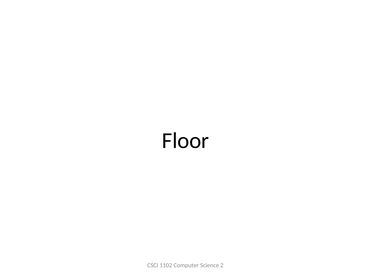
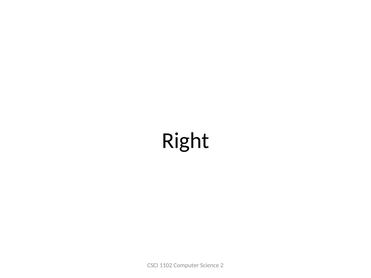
Floor: Floor -> Right (186, 141)
